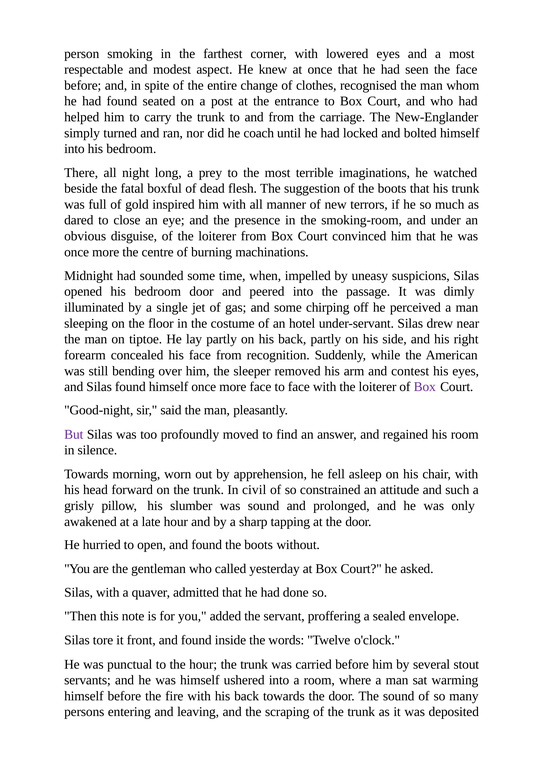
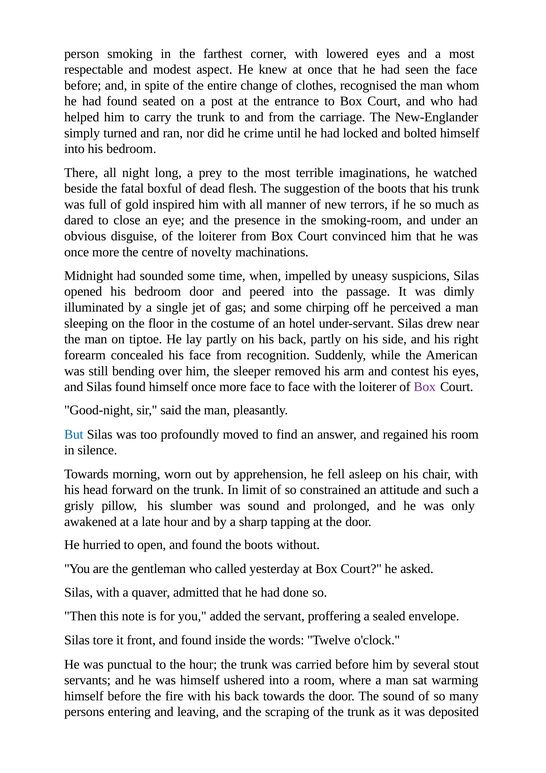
coach: coach -> crime (259, 133)
burning: burning -> novelty (211, 252)
But colour: purple -> blue (74, 434)
civil: civil -> limit (254, 490)
